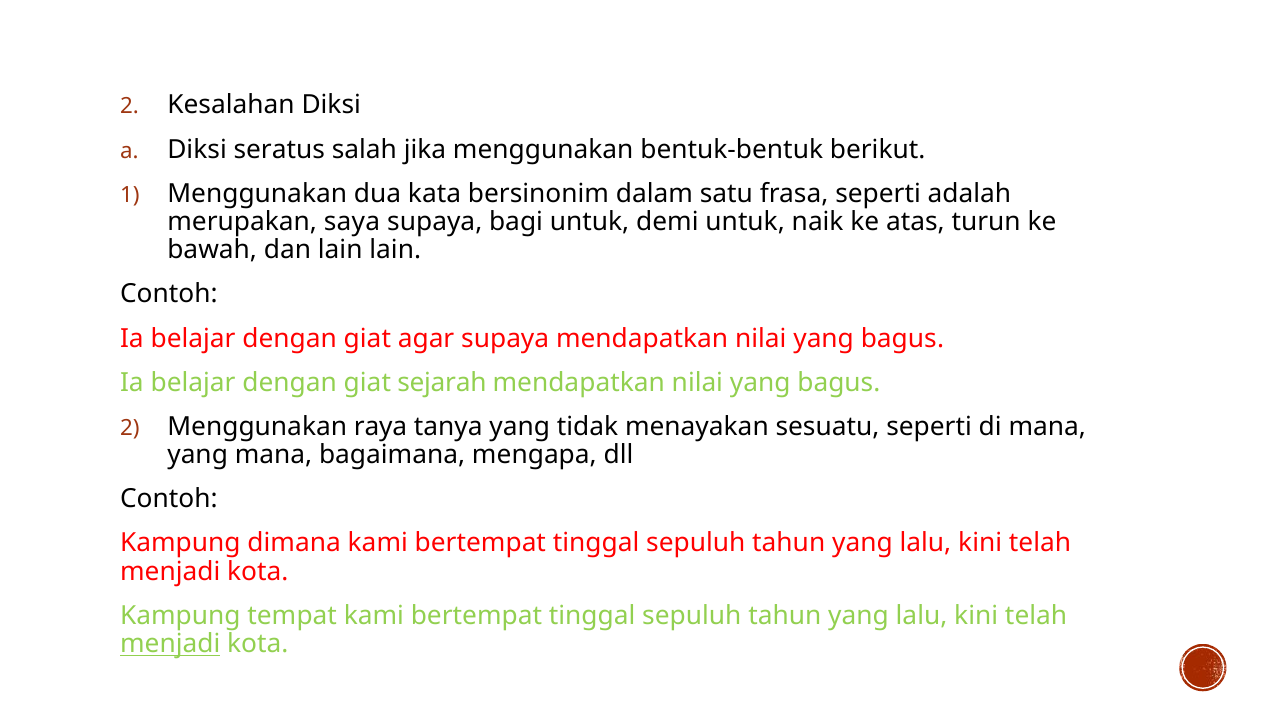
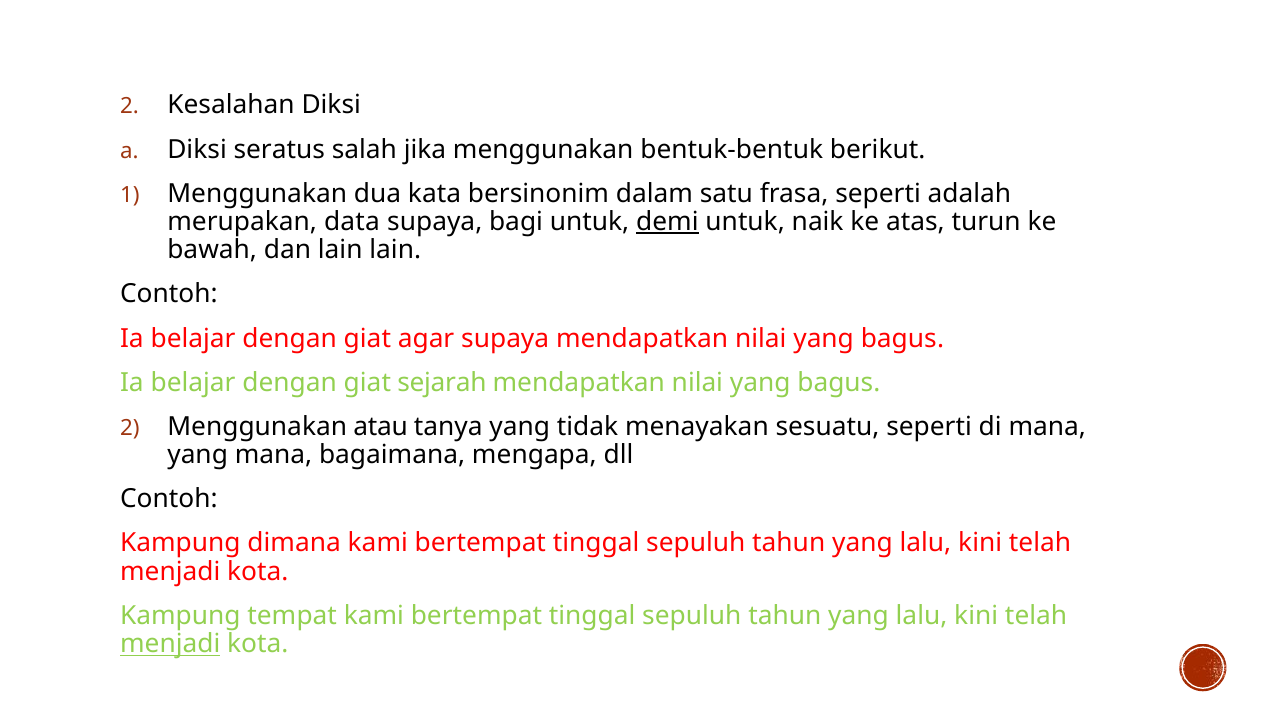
saya: saya -> data (352, 222)
demi underline: none -> present (667, 222)
raya: raya -> atau (381, 427)
